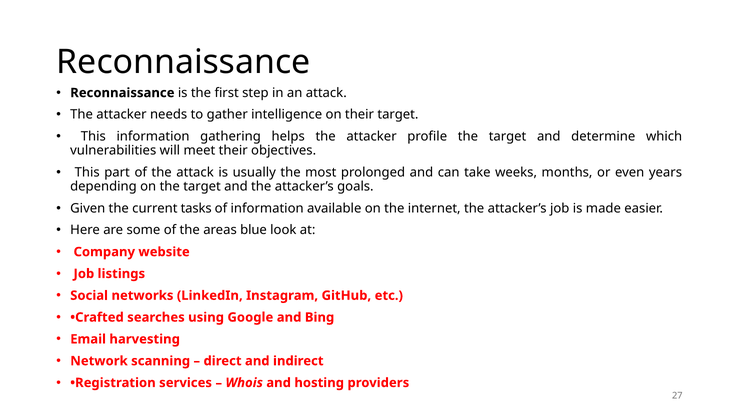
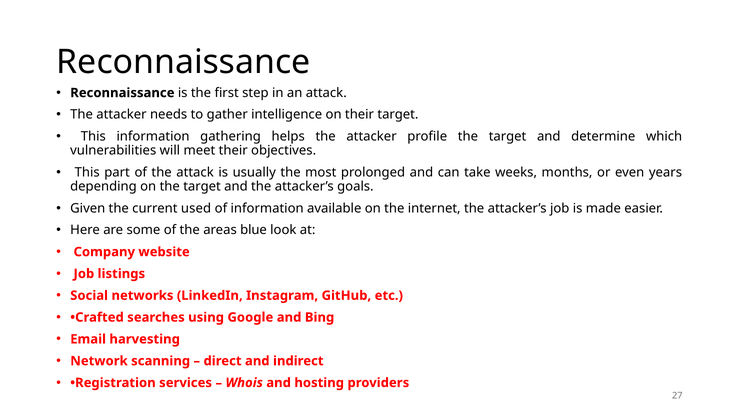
tasks: tasks -> used (196, 209)
